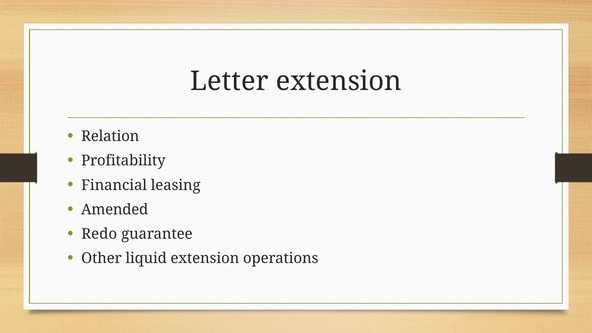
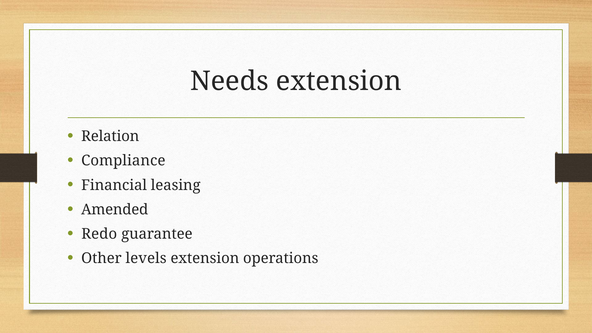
Letter: Letter -> Needs (229, 81)
Profitability: Profitability -> Compliance (123, 161)
liquid: liquid -> levels (146, 258)
